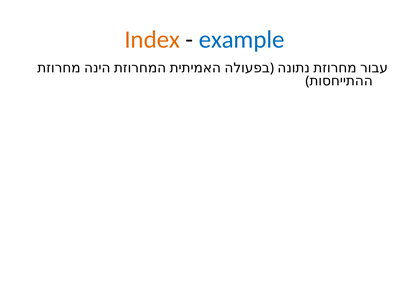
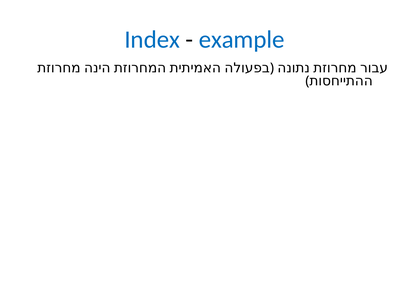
Index colour: orange -> blue (152, 40)
